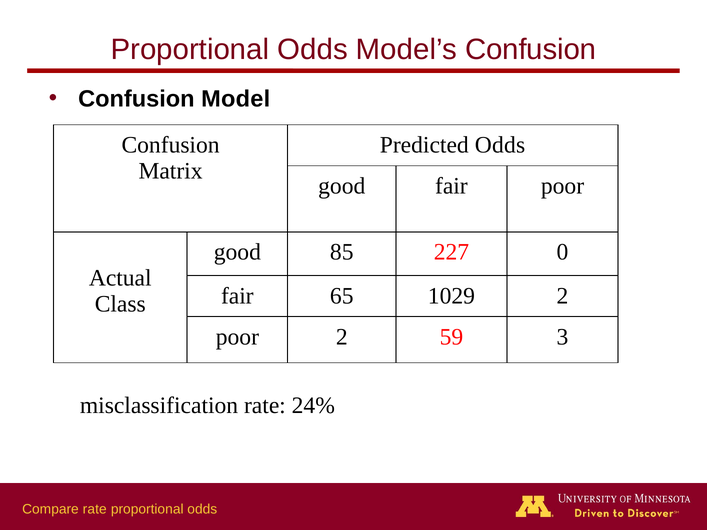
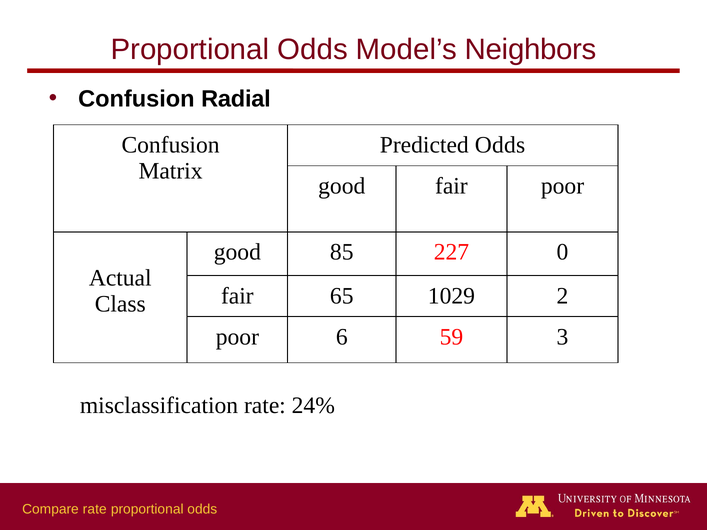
Model’s Confusion: Confusion -> Neighbors (531, 50)
Model: Model -> Radial (236, 99)
poor 2: 2 -> 6 (342, 337)
